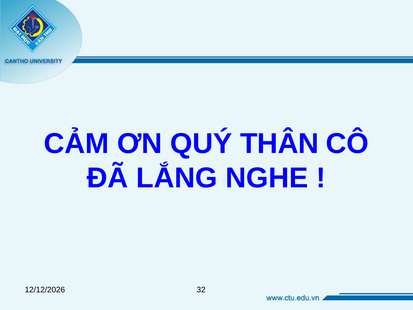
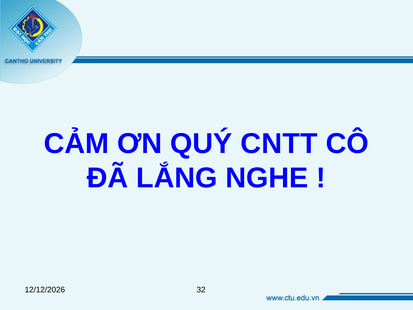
THÂN: THÂN -> CNTT (279, 144)
